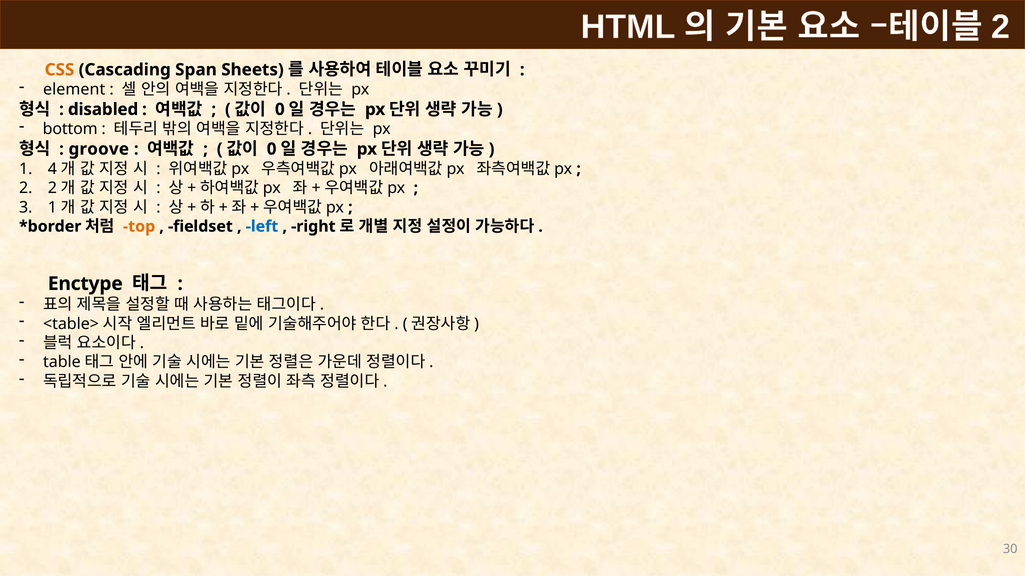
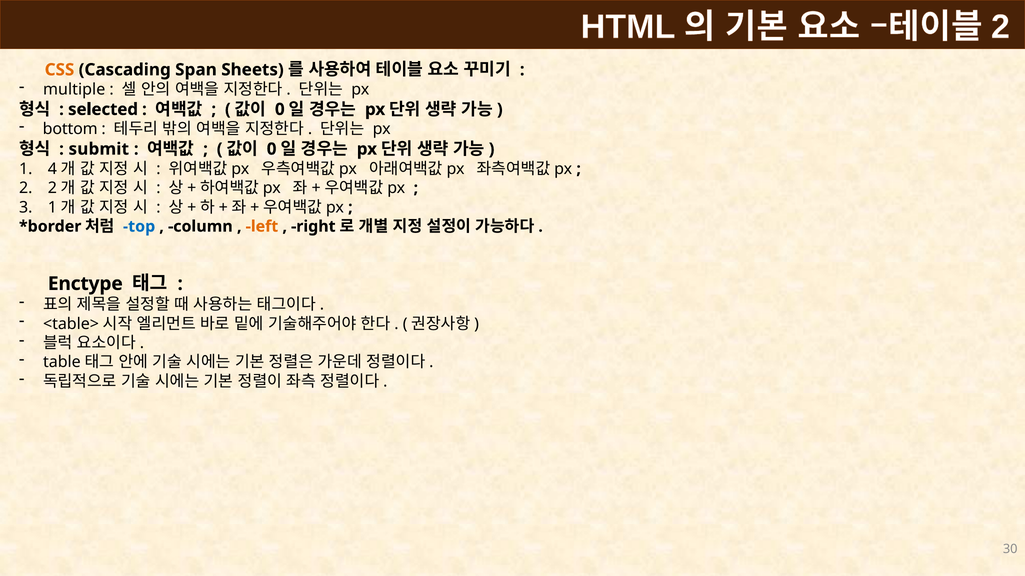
element: element -> multiple (74, 90)
disabled: disabled -> selected (103, 109)
groove: groove -> submit (99, 149)
top colour: orange -> blue (139, 227)
fieldset: fieldset -> column (200, 227)
left colour: blue -> orange (262, 227)
